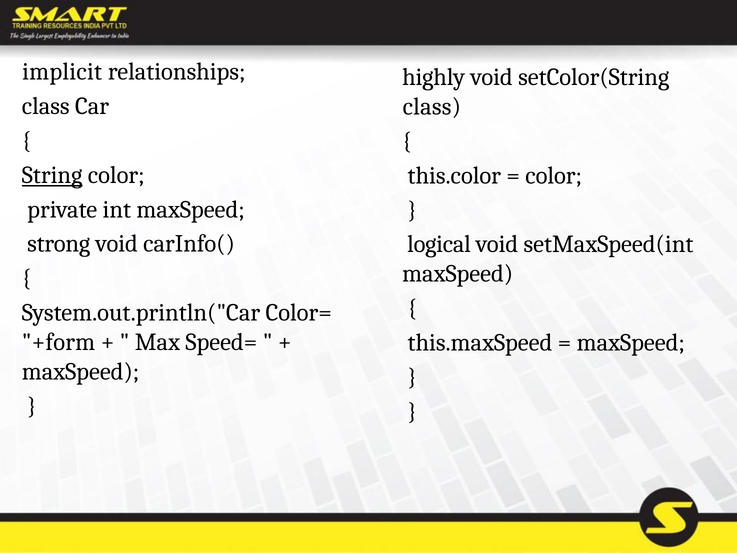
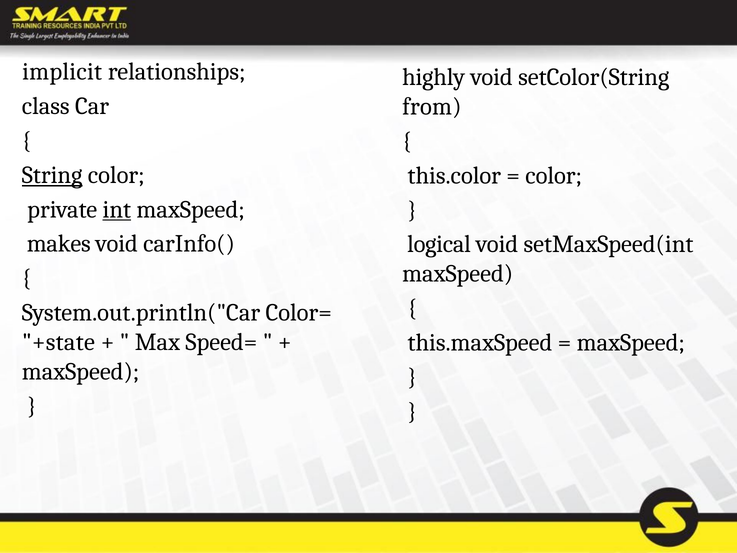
class: class -> from (432, 107)
int underline: none -> present (117, 209)
strong: strong -> makes (59, 244)
+form: +form -> +state (58, 342)
